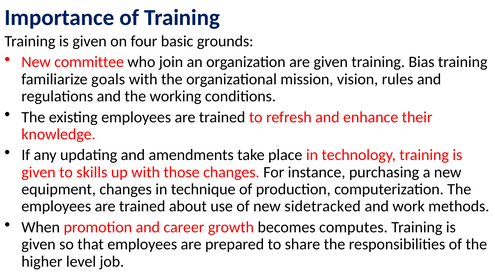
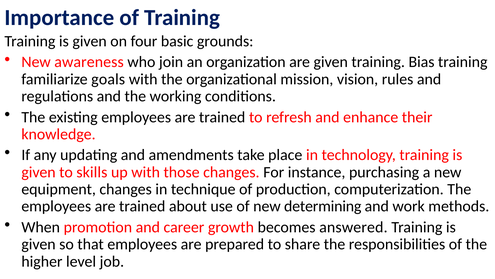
committee: committee -> awareness (89, 62)
sidetracked: sidetracked -> determining (323, 207)
computes: computes -> answered (353, 227)
